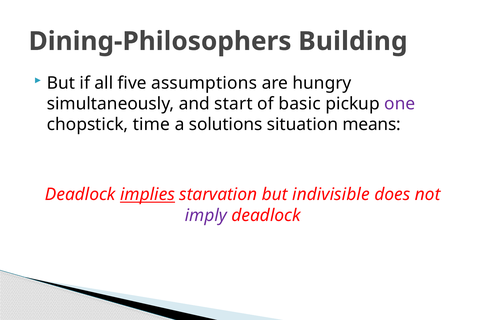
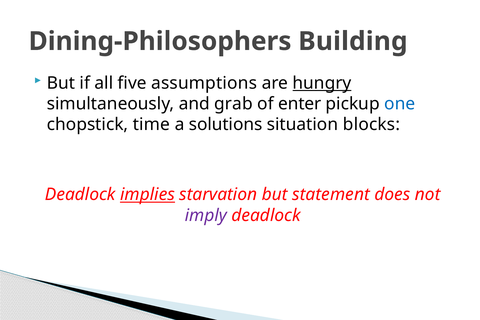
hungry underline: none -> present (322, 83)
start: start -> grab (233, 104)
basic: basic -> enter (300, 104)
one colour: purple -> blue (400, 104)
means: means -> blocks (371, 125)
indivisible: indivisible -> statement (331, 195)
